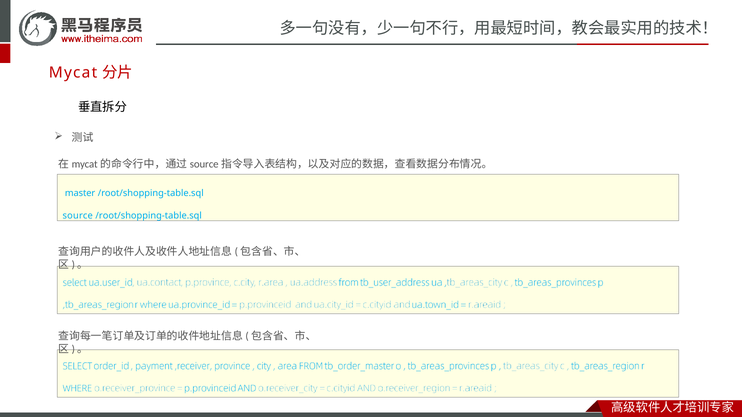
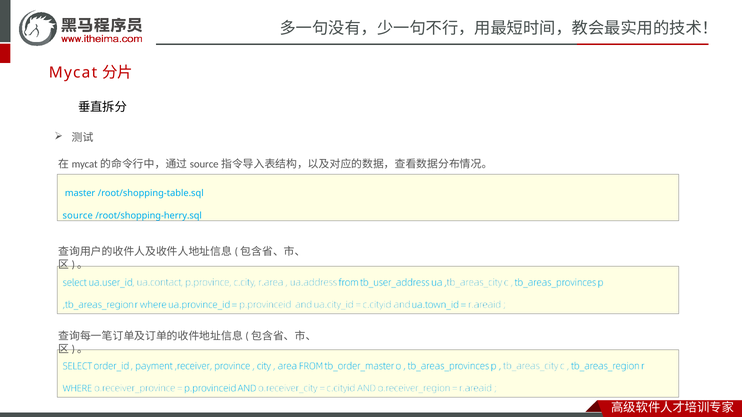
source /root/shopping-table.sql: /root/shopping-table.sql -> /root/shopping-herry.sql (149, 216)
